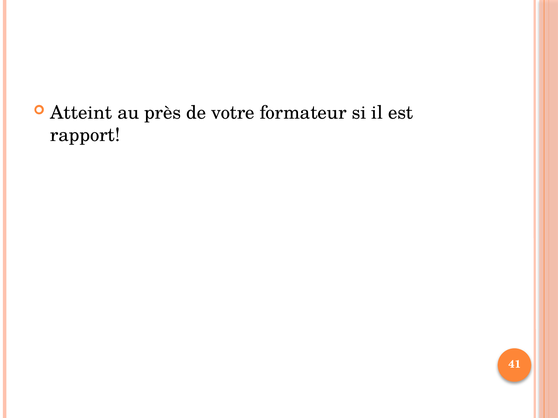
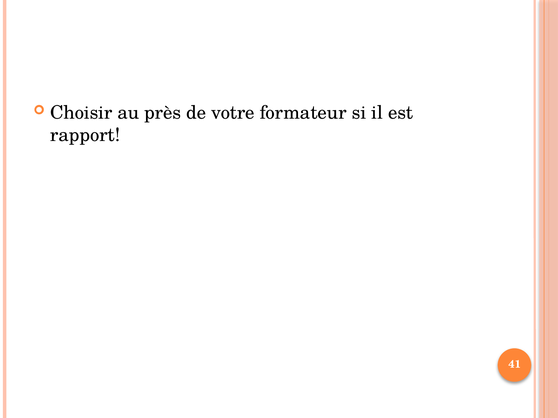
Atteint: Atteint -> Choisir (81, 113)
